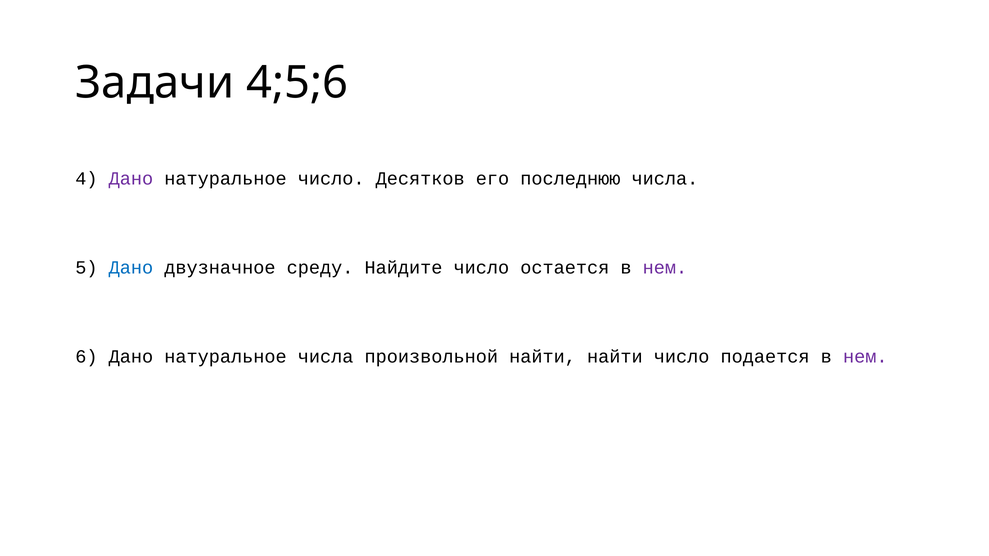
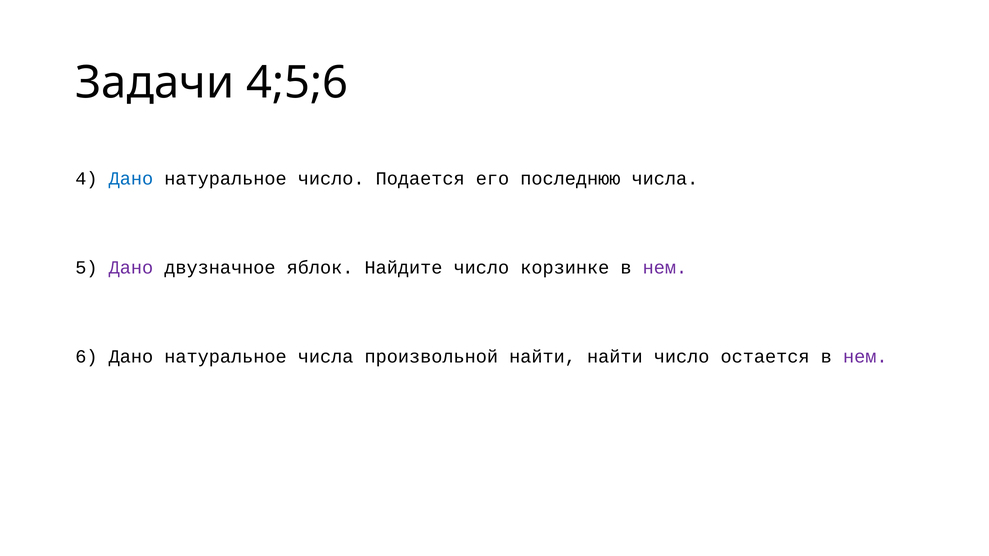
Дано colour: purple -> blue (131, 179)
Десятков: Десятков -> Подается (420, 179)
Дано colour: blue -> purple (131, 268)
среду: среду -> яблок (320, 268)
остается: остается -> корзинке (565, 268)
подается: подается -> остается (765, 357)
